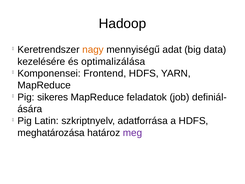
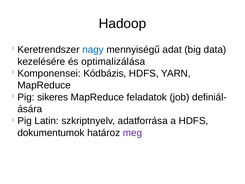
nagy colour: orange -> blue (93, 50)
Frontend: Frontend -> Kódbázis (105, 73)
meghatározása: meghatározása -> dokumentumok (51, 133)
